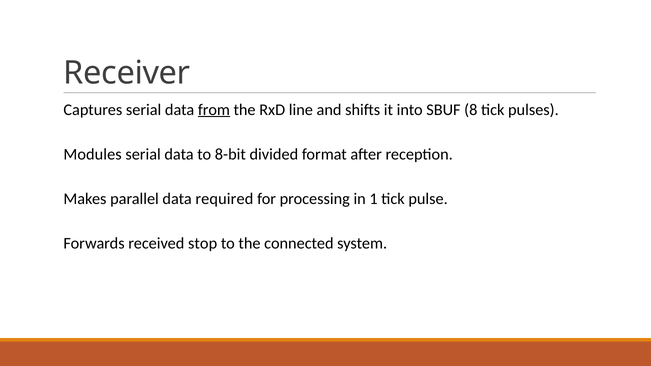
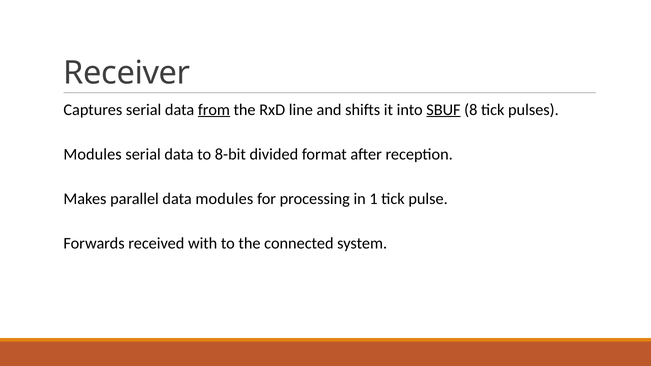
SBUF underline: none -> present (443, 110)
data required: required -> modules (224, 199)
stop: stop -> with (203, 244)
